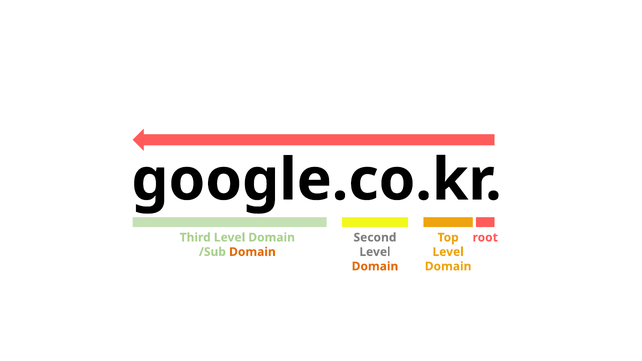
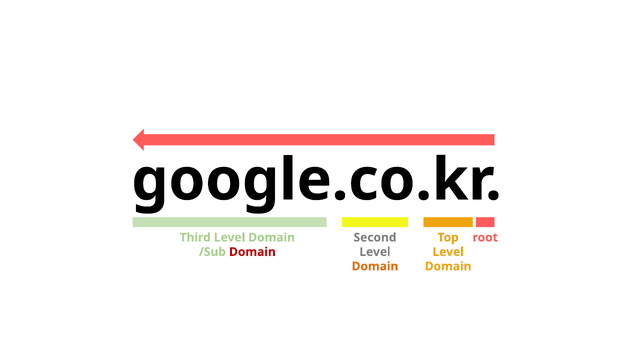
Domain colour: orange -> red (252, 252)
